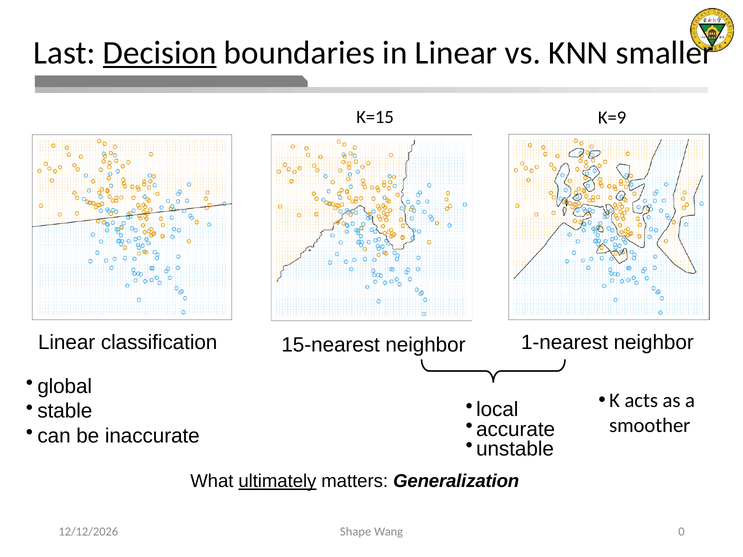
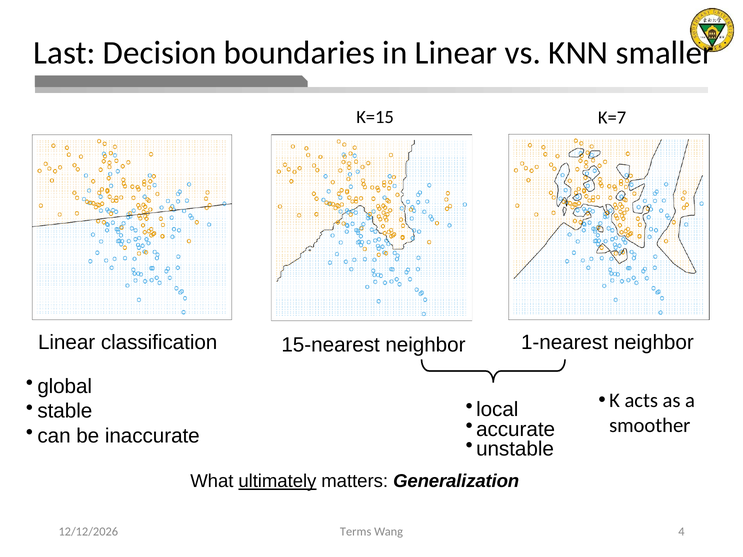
Decision underline: present -> none (160, 53)
K=9: K=9 -> K=7 (612, 118)
Shape: Shape -> Terms (356, 532)
0: 0 -> 4 (681, 532)
